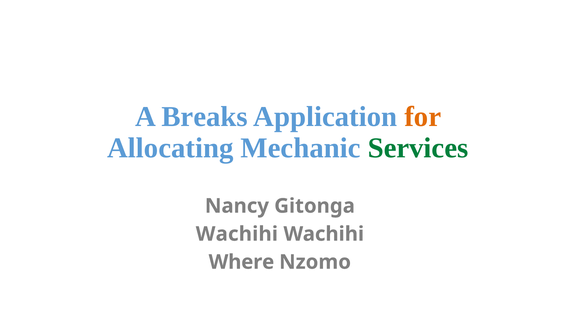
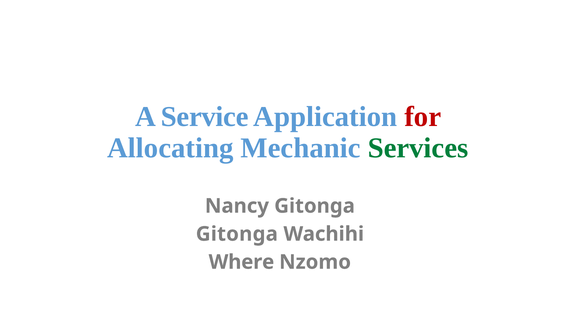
Breaks: Breaks -> Service (205, 117)
for colour: orange -> red (423, 117)
Wachihi: Wachihi -> Gitonga (237, 234)
